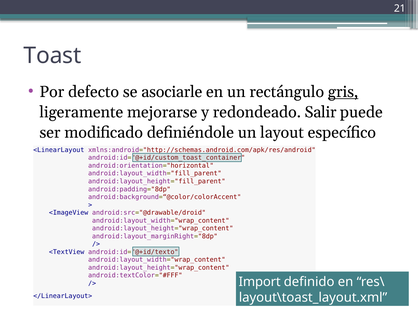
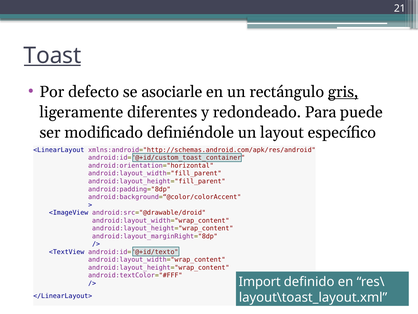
Toast underline: none -> present (52, 55)
mejorarse: mejorarse -> diferentes (162, 112)
Salir: Salir -> Para (321, 112)
